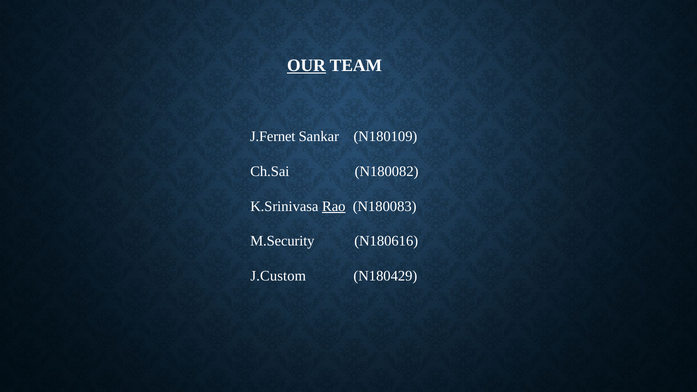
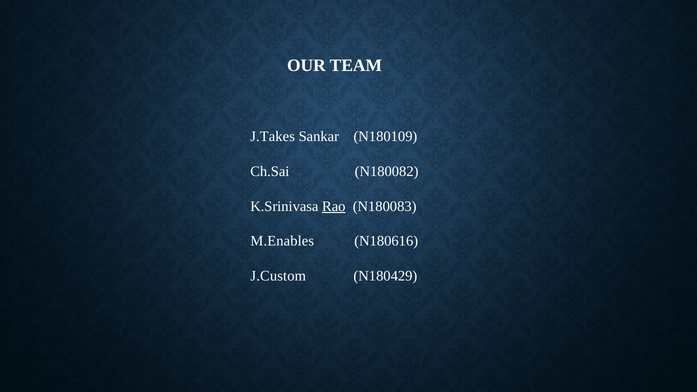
OUR underline: present -> none (306, 65)
J.Fernet: J.Fernet -> J.Takes (273, 137)
M.Security: M.Security -> M.Enables (282, 241)
